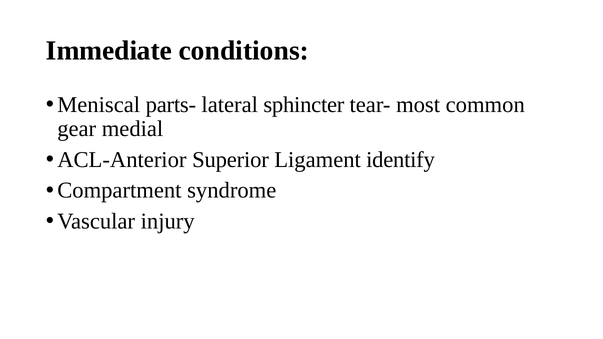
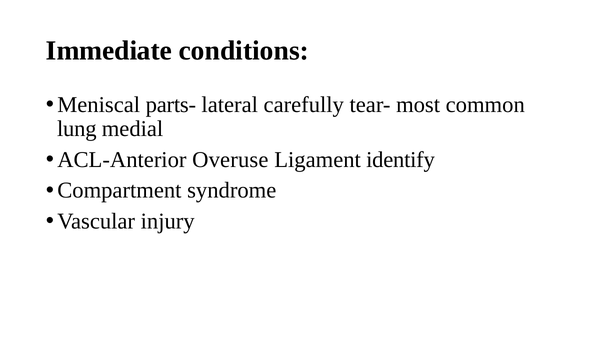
sphincter: sphincter -> carefully (304, 105)
gear: gear -> lung (77, 129)
Superior: Superior -> Overuse (230, 160)
